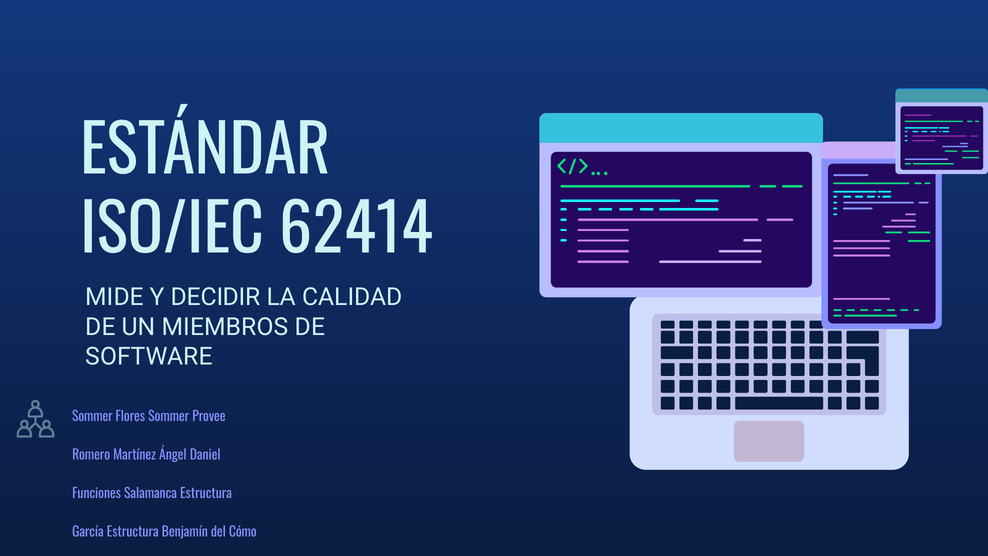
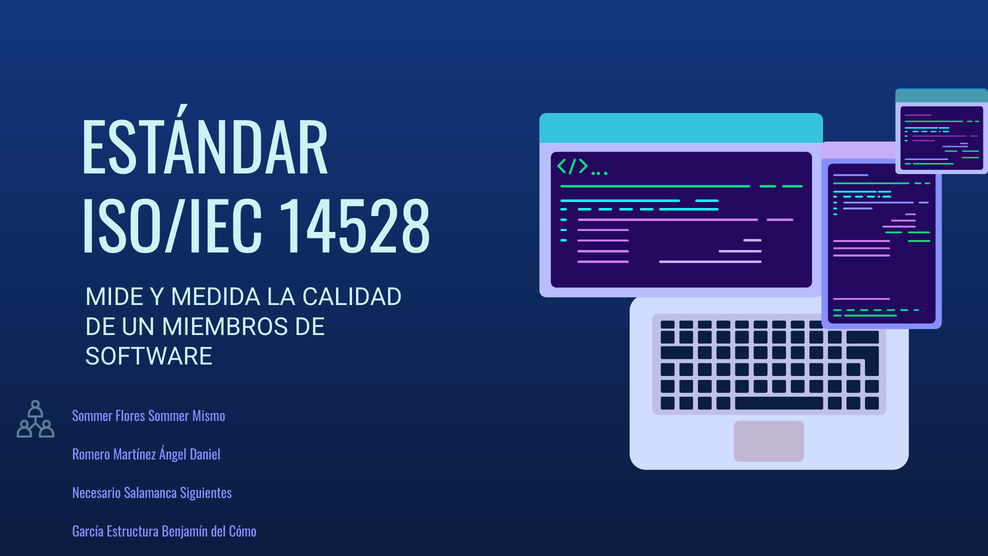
62414: 62414 -> 14528 (356, 231)
DECIDIR: DECIDIR -> MEDIDA (216, 297)
Provee: Provee -> Mismo (209, 416)
Funciones: Funciones -> Necesario (97, 493)
Salamanca Estructura: Estructura -> Siguientes (206, 493)
